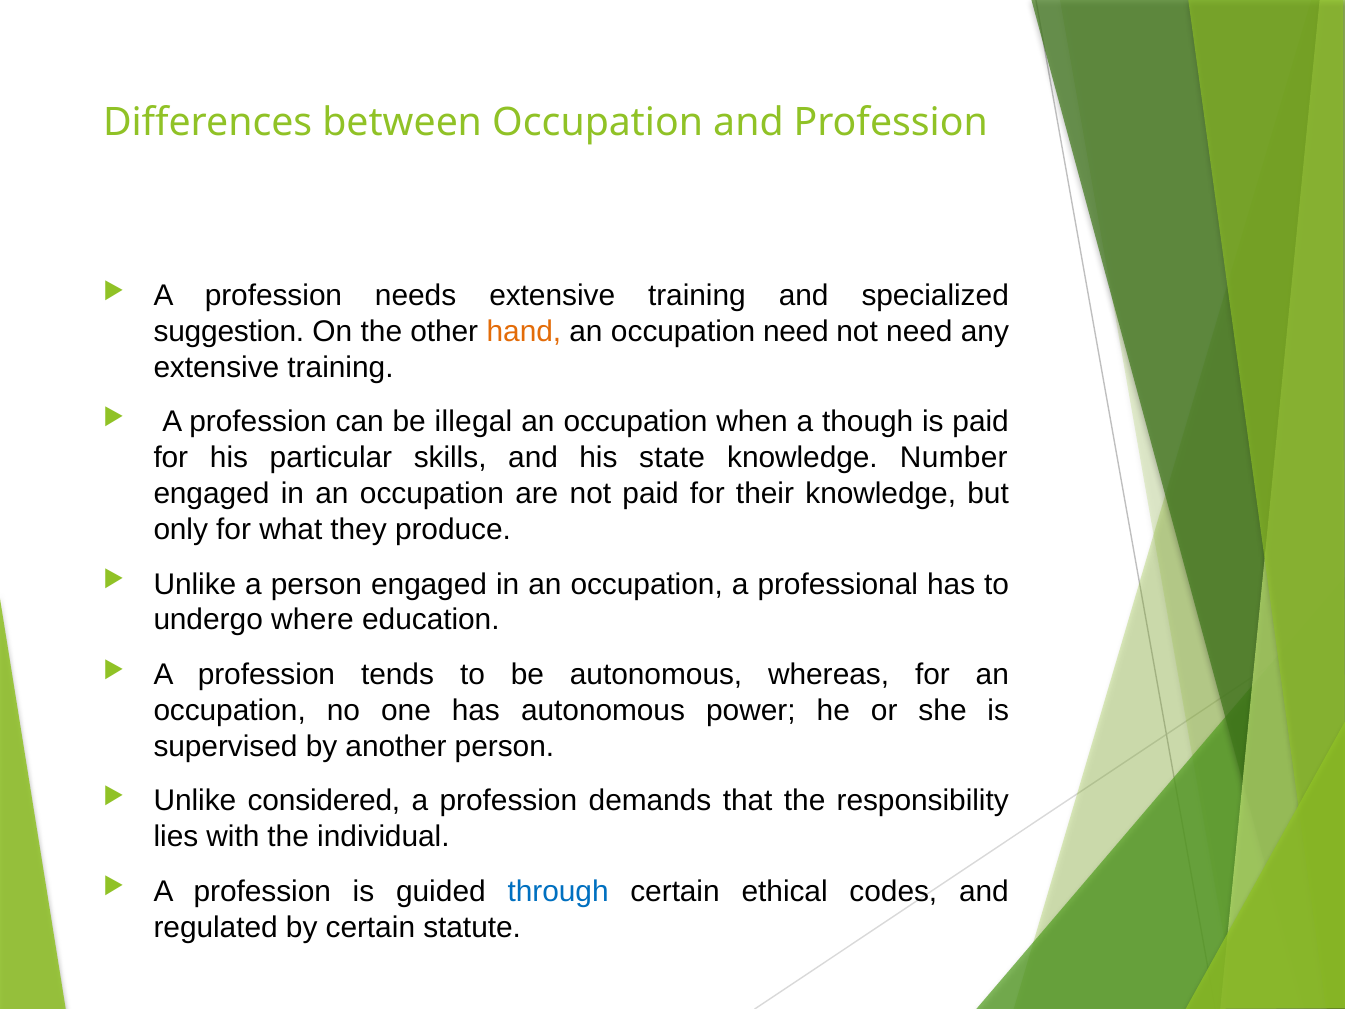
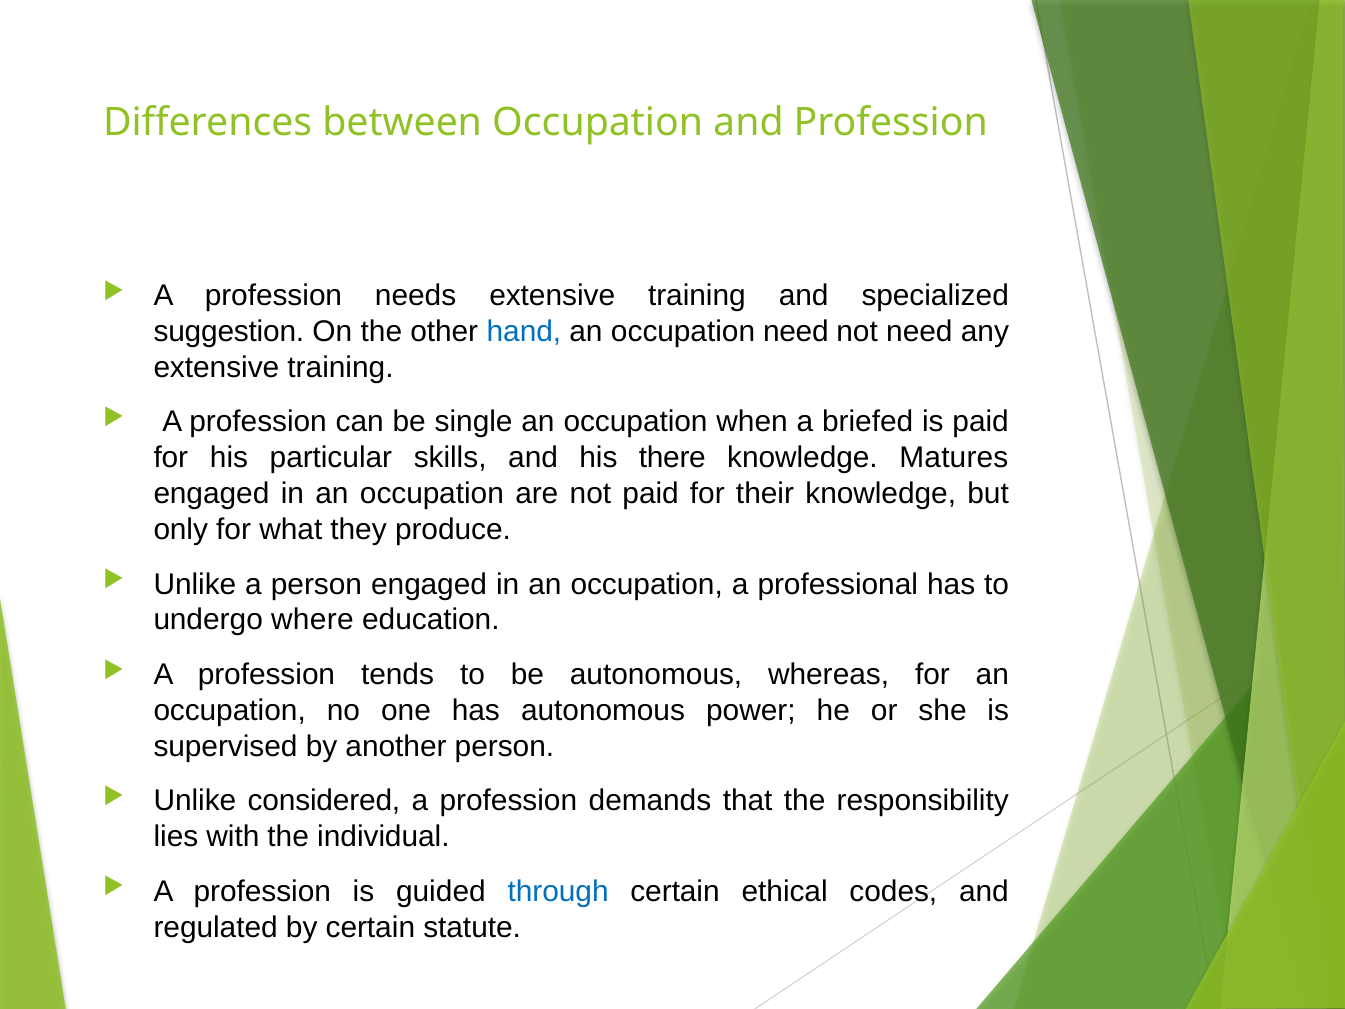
hand colour: orange -> blue (524, 332)
illegal: illegal -> single (474, 422)
though: though -> briefed (868, 422)
state: state -> there (672, 458)
Number: Number -> Matures (954, 458)
